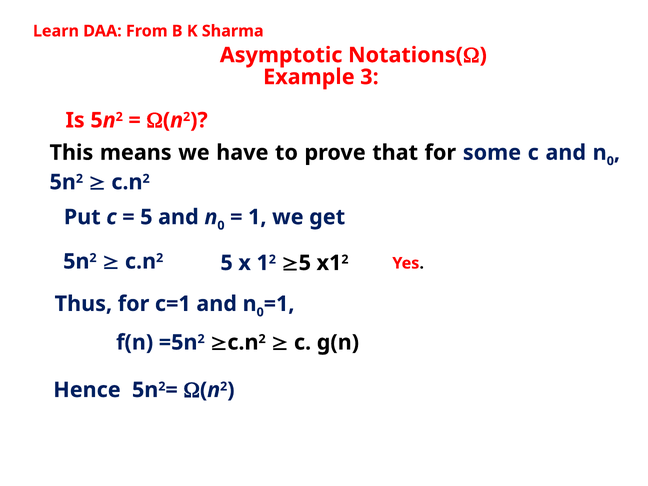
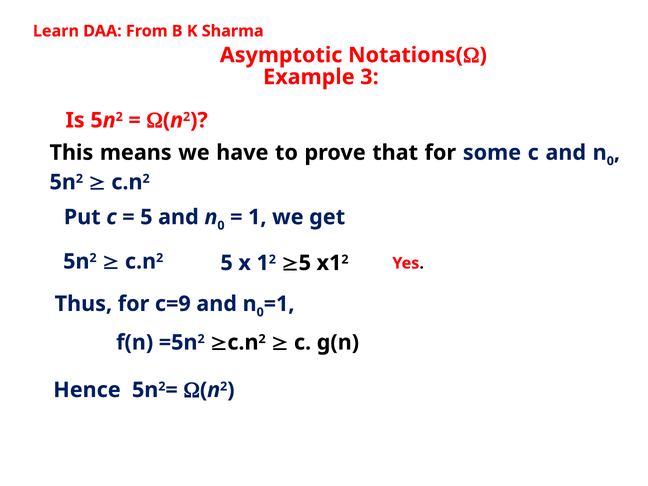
c=1: c=1 -> c=9 (173, 304)
